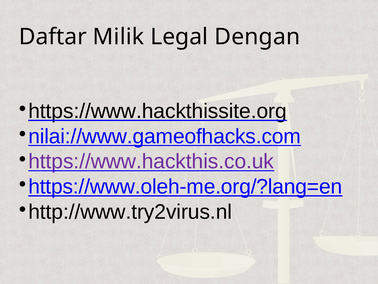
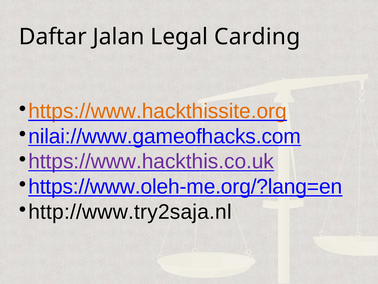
Milik: Milik -> Jalan (119, 37)
Dengan: Dengan -> Carding (257, 37)
https://www.hackthissite.org colour: black -> orange (158, 111)
http://www.try2virus.nl: http://www.try2virus.nl -> http://www.try2saja.nl (130, 212)
